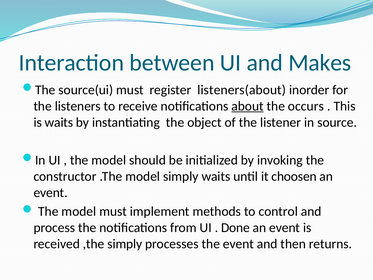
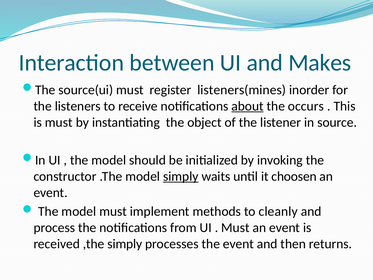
listeners(about: listeners(about -> listeners(mines (242, 90)
is waits: waits -> must (59, 122)
simply underline: none -> present (181, 176)
control: control -> cleanly (278, 211)
Done: Done -> Must (235, 227)
